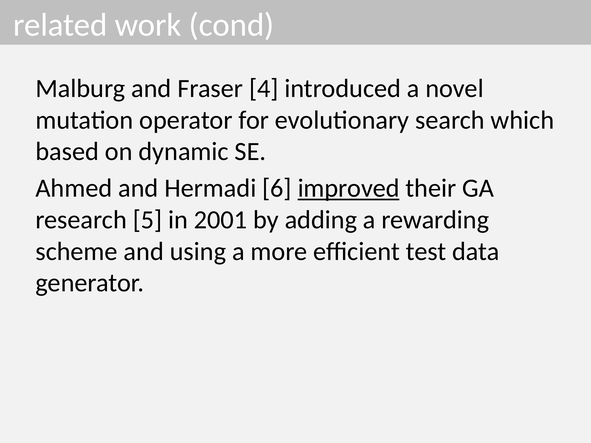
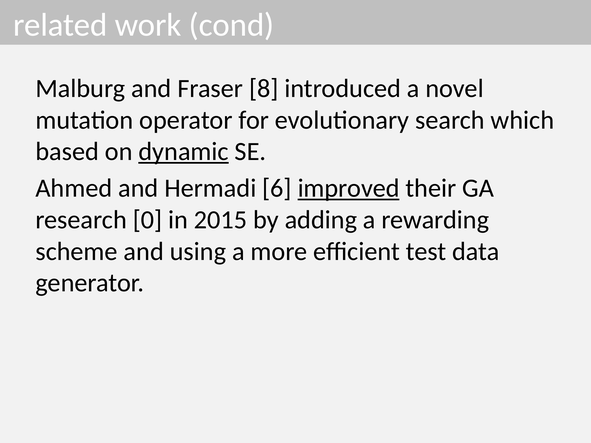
4: 4 -> 8 (264, 89)
dynamic underline: none -> present (184, 152)
5: 5 -> 0 (148, 220)
2001: 2001 -> 2015 (221, 220)
